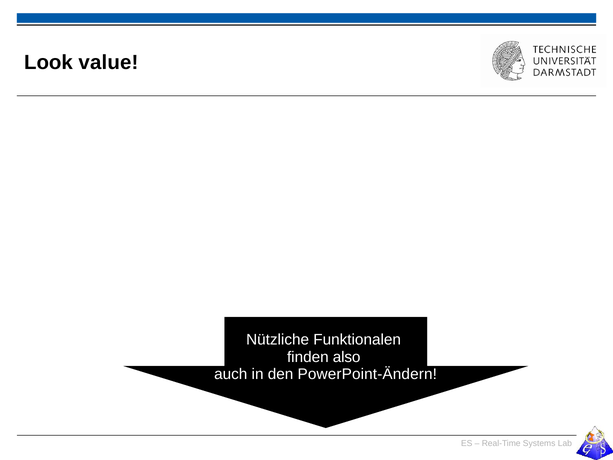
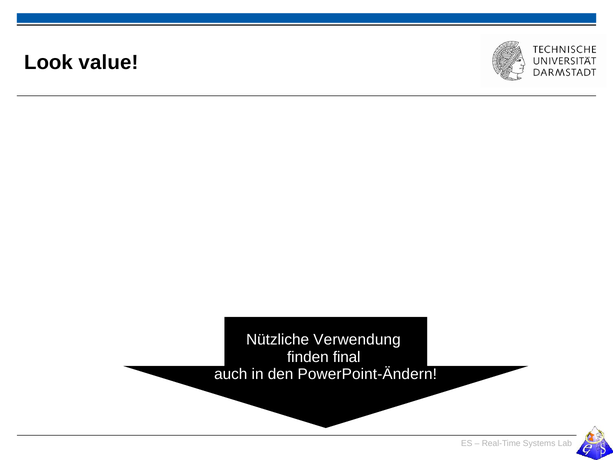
Funktionalen: Funktionalen -> Verwendung (357, 340)
also: also -> final (347, 357)
